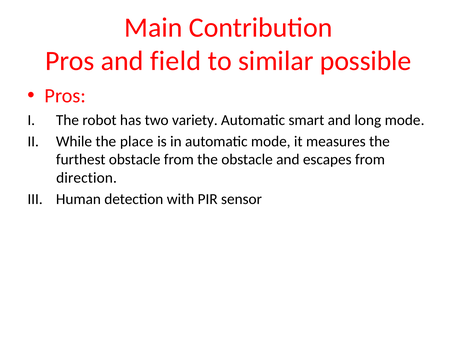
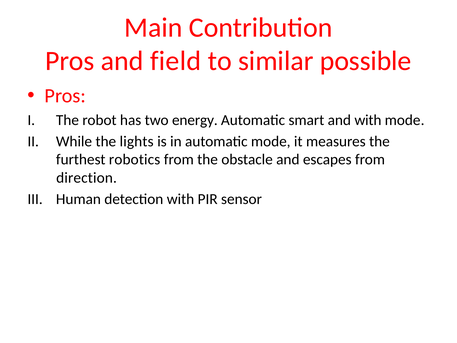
variety: variety -> energy (195, 120)
and long: long -> with (368, 120)
place: place -> lights (137, 141)
furthest obstacle: obstacle -> robotics (135, 159)
